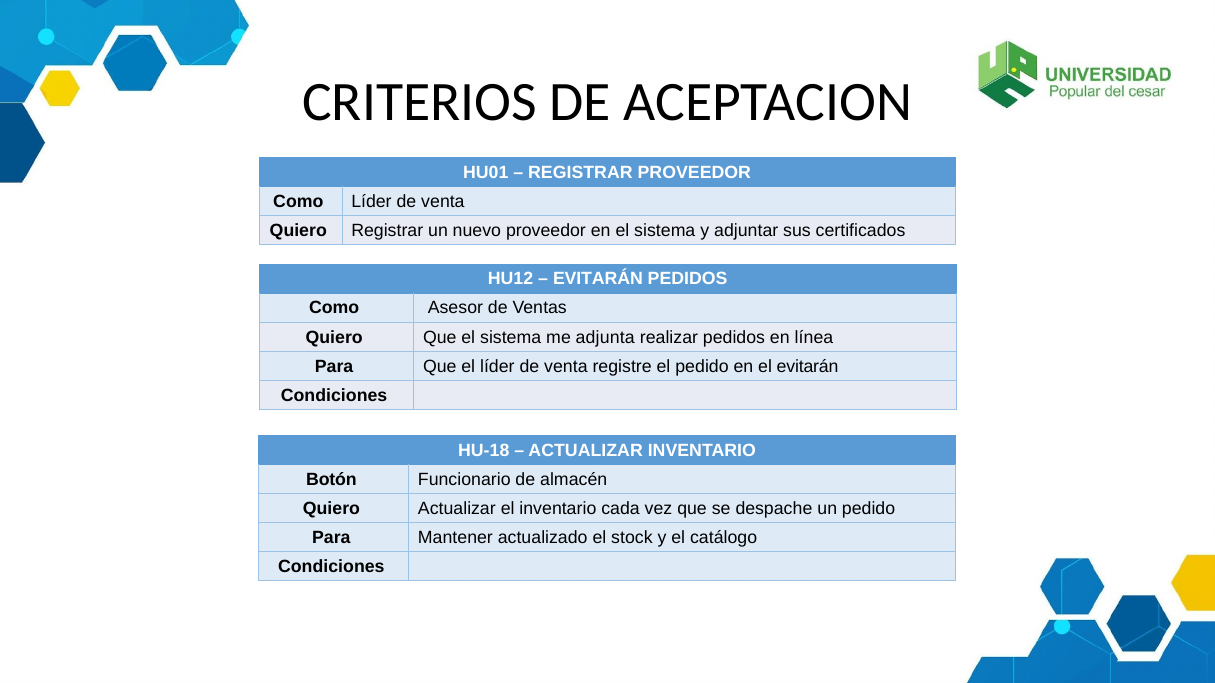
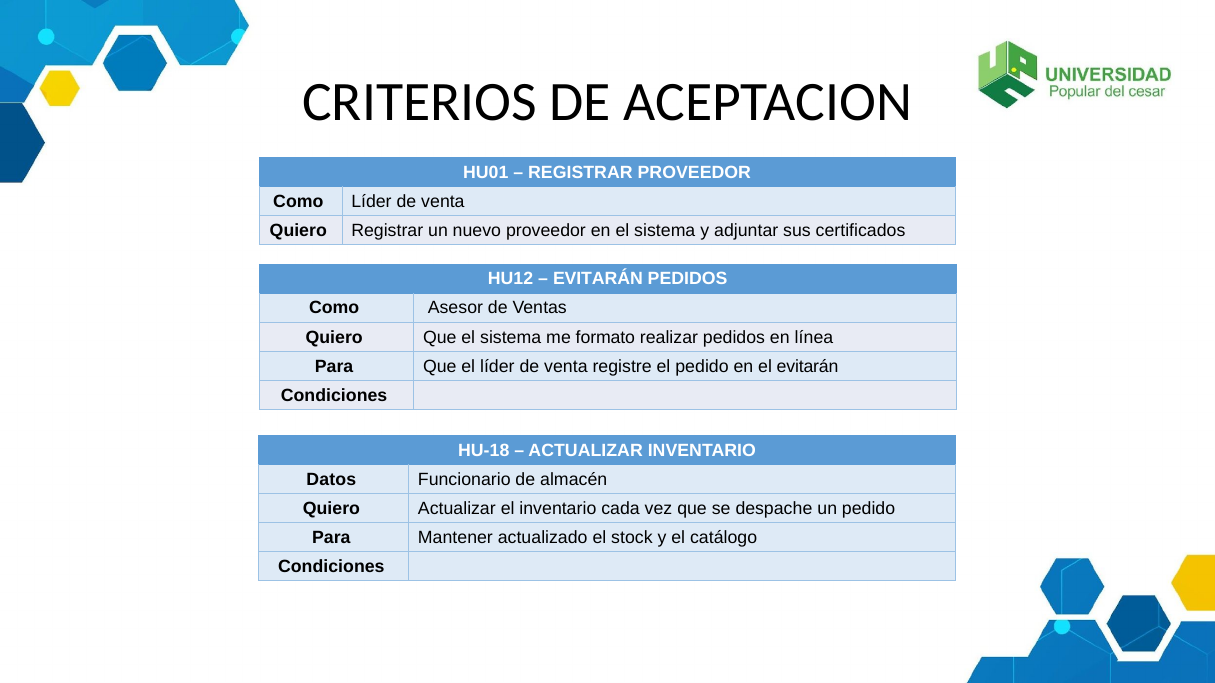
adjunta: adjunta -> formato (605, 337)
Botón: Botón -> Datos (331, 480)
